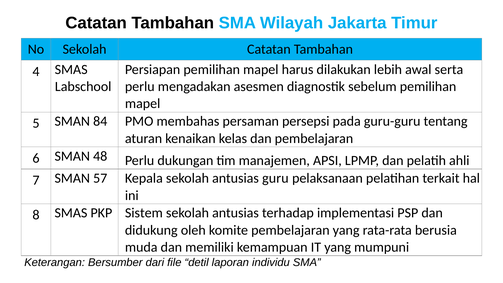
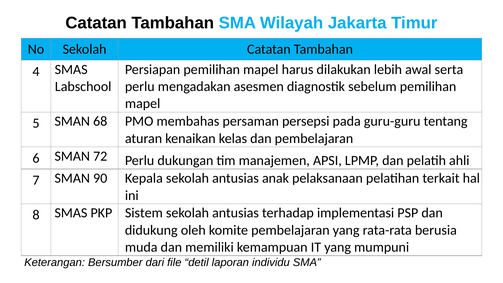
84: 84 -> 68 (100, 121)
48: 48 -> 72 (100, 156)
57: 57 -> 90 (100, 178)
guru: guru -> anak (275, 178)
